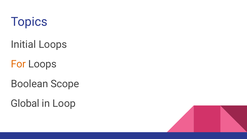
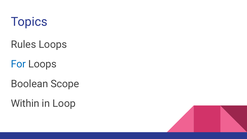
Initial: Initial -> Rules (24, 44)
For colour: orange -> blue (18, 64)
Global: Global -> Within (25, 103)
